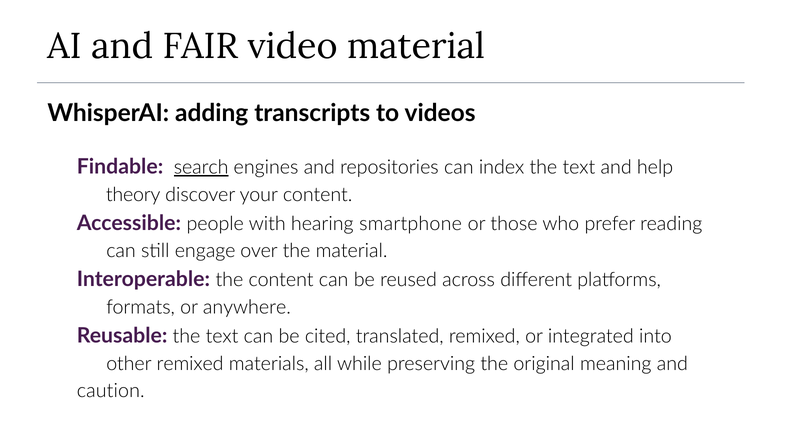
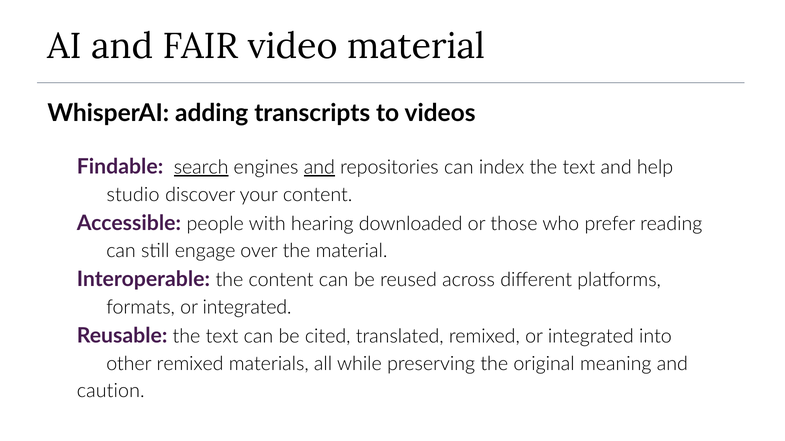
and underline: none -> present (319, 167)
theory: theory -> studio (133, 195)
smartphone: smartphone -> downloaded (411, 224)
formats or anywhere: anywhere -> integrated (247, 308)
